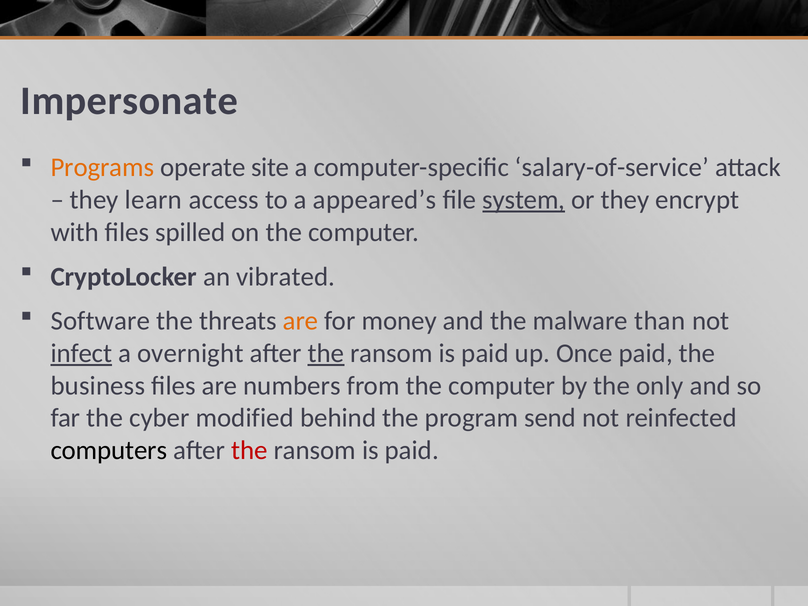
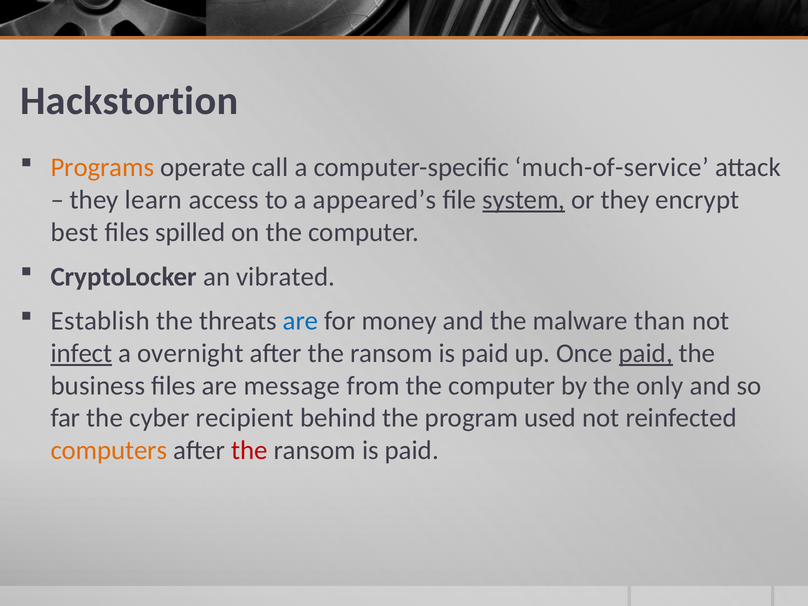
Impersonate: Impersonate -> Hackstortion (129, 101)
site: site -> call (270, 168)
salary-of-service: salary-of-service -> much-of-service (612, 168)
with: with -> best (75, 232)
Software: Software -> Establish (100, 321)
are colour: orange -> blue (301, 321)
the underline: present -> none (326, 353)
paid underline: none -> present (646, 353)
numbers: numbers -> message (292, 386)
modified: modified -> recipient (245, 418)
send: send -> used (550, 418)
computers colour: black -> orange (109, 450)
